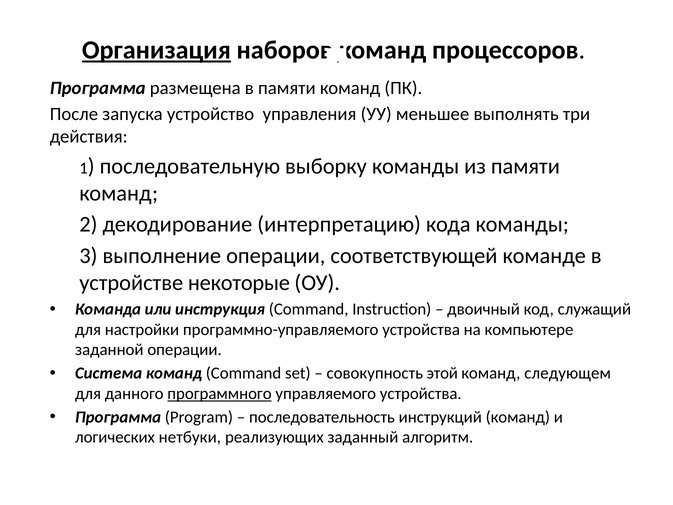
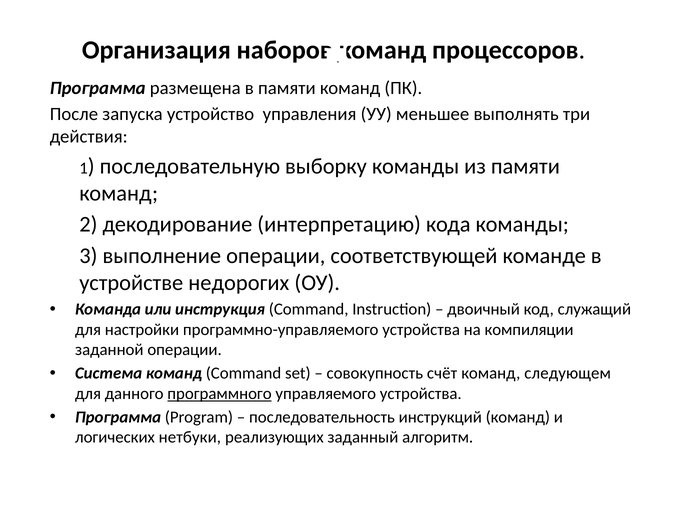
Организация underline: present -> none (156, 50)
некоторые: некоторые -> недорогих (239, 283)
компьютере: компьютере -> компиляции (529, 329)
этой: этой -> счёт (442, 373)
